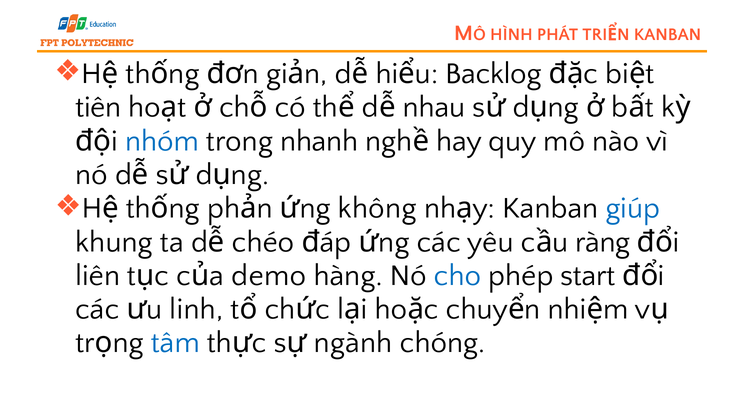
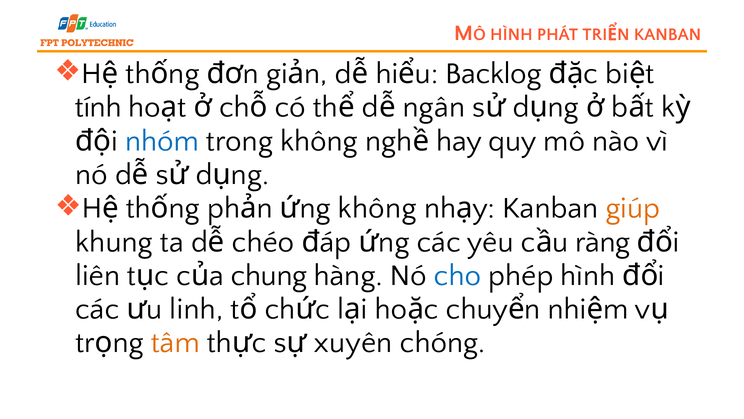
tiên: tiên -> tính (98, 107)
nhau: nhau -> ngân (434, 107)
trong nhanh: nhanh -> không (319, 141)
giúp colour: blue -> orange (633, 208)
demo: demo -> chung (269, 275)
phép start: start -> hình (588, 275)
tâm colour: blue -> orange (175, 342)
ngành: ngành -> xuyên (353, 342)
